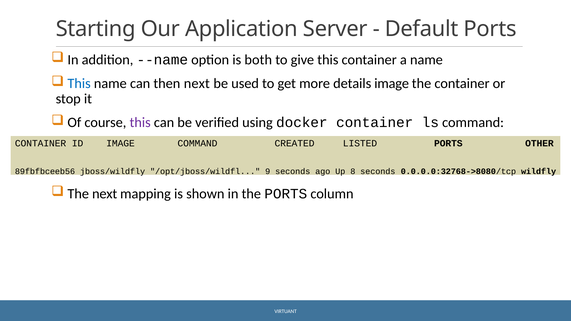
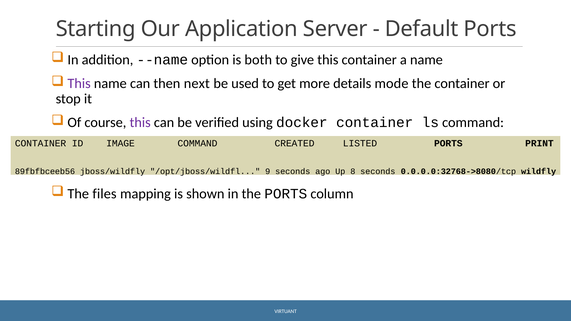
This colour: blue -> purple (79, 83)
details image: image -> mode (391, 83)
OTHER: OTHER -> PRINT (539, 143)
The next: next -> files (105, 194)
